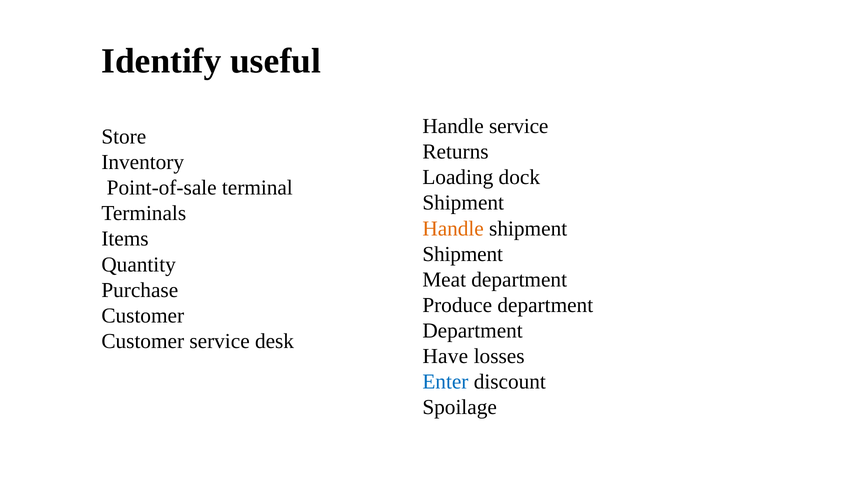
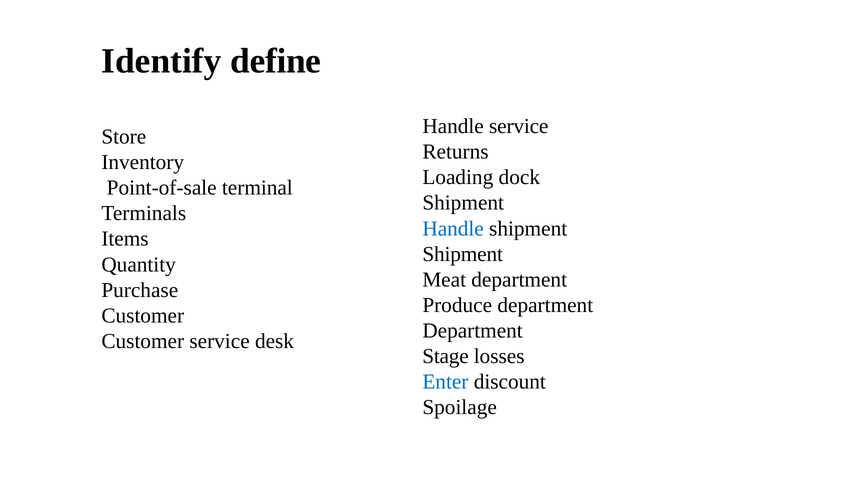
useful: useful -> define (276, 61)
Handle colour: orange -> blue (453, 229)
Have: Have -> Stage (446, 356)
